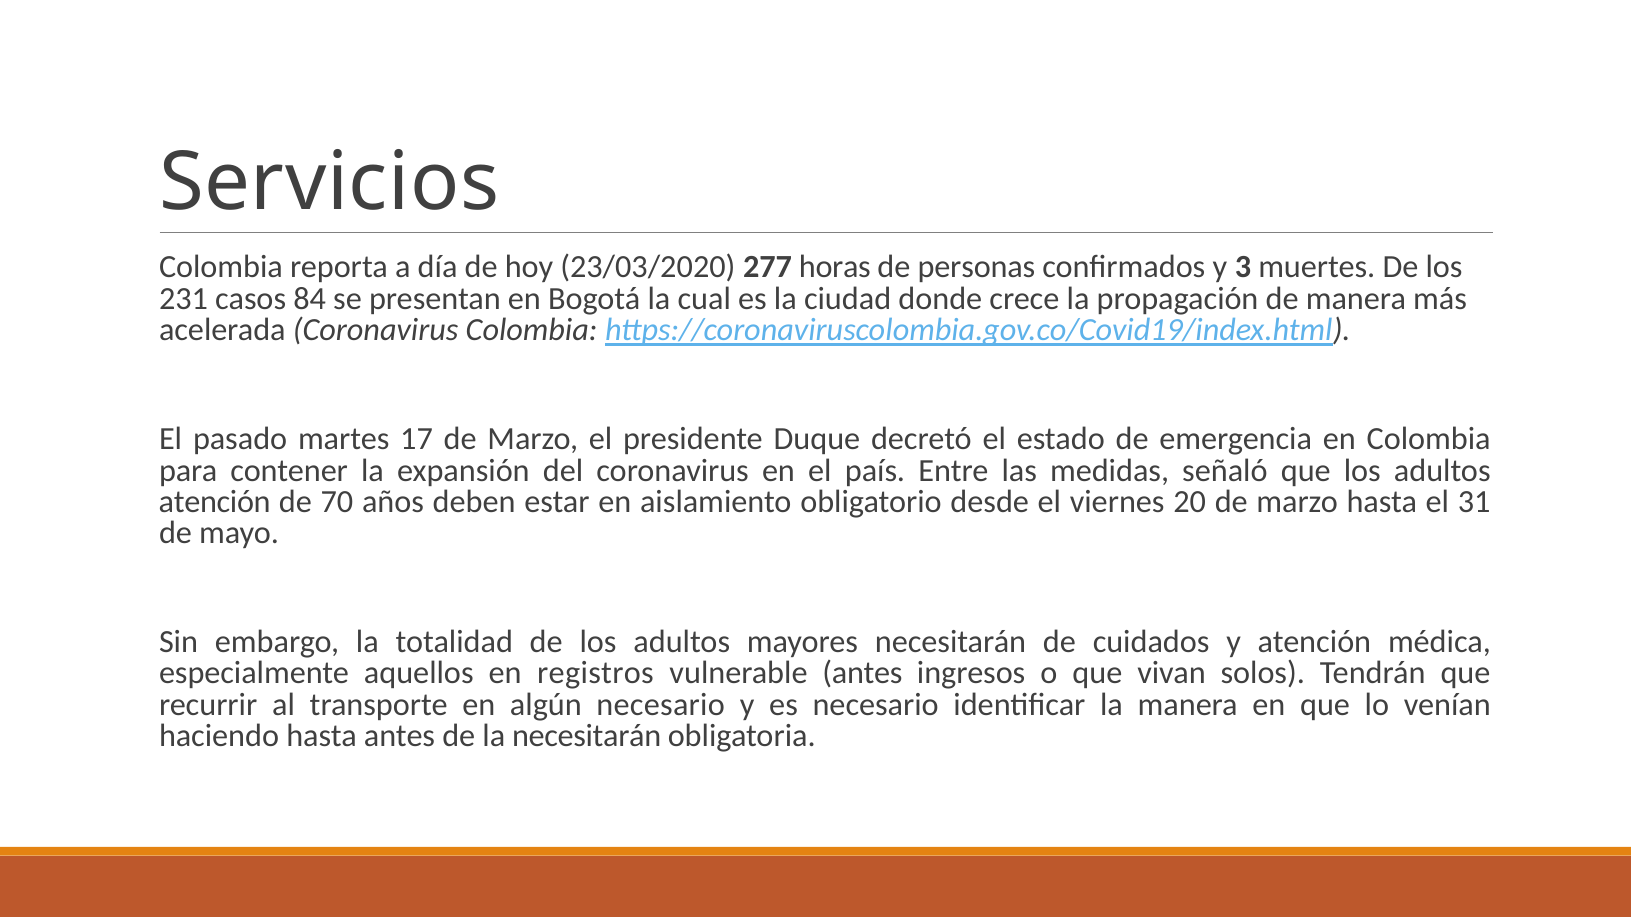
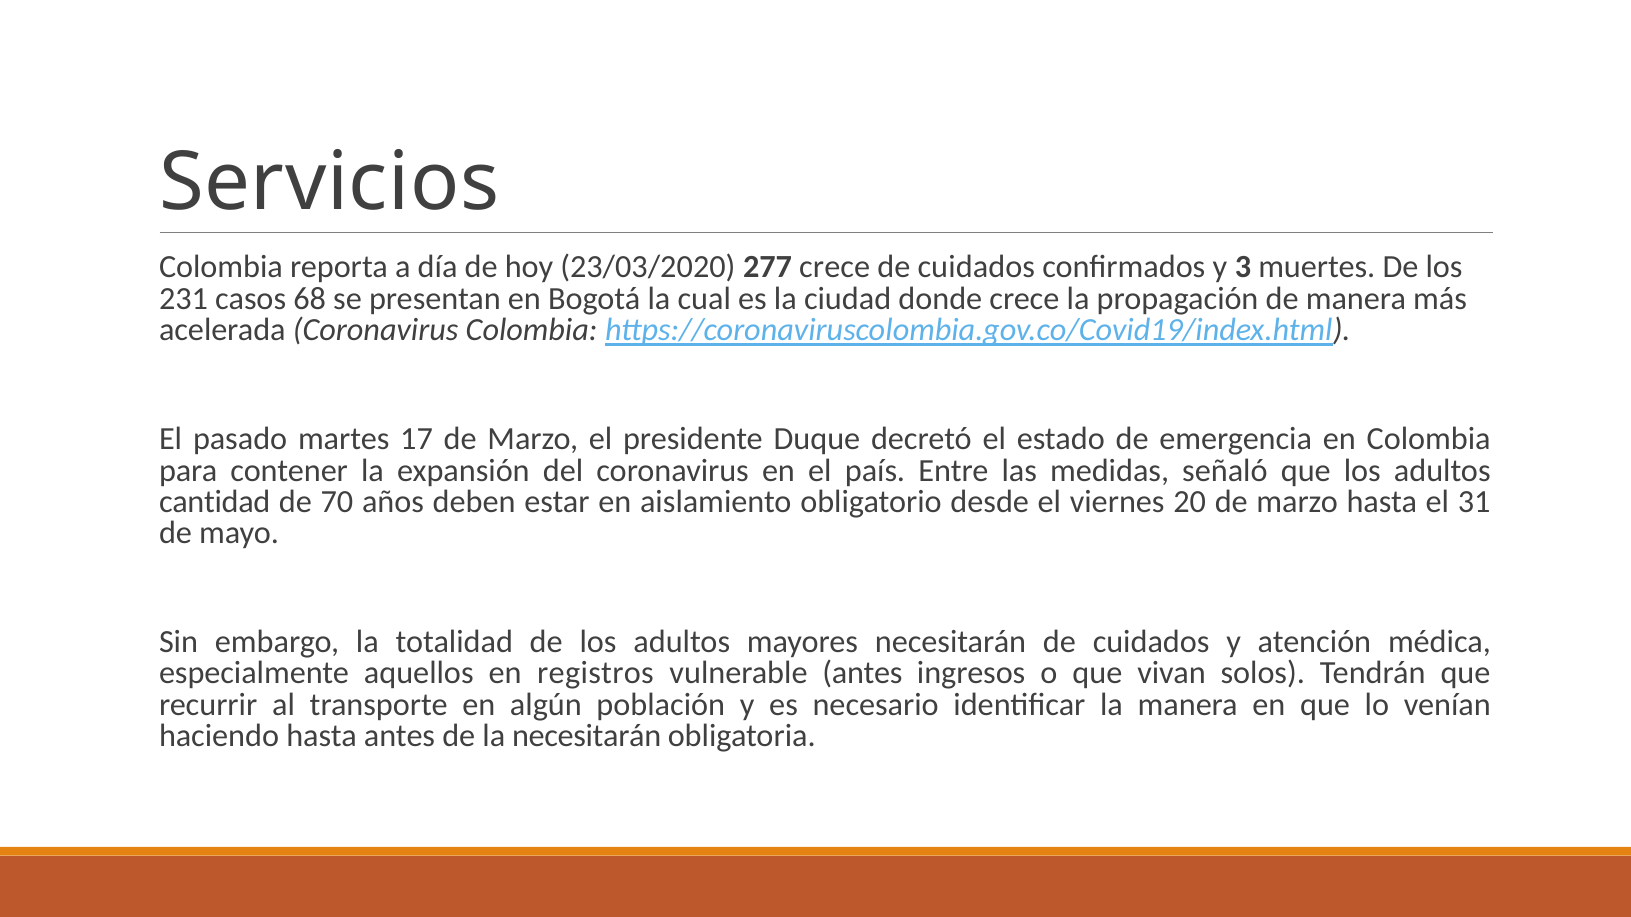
277 horas: horas -> crece (835, 267)
personas: personas -> cuidados (976, 267)
84: 84 -> 68 (310, 299)
atención: atención -> cantidad (215, 502)
algún necesario: necesario -> población (661, 705)
